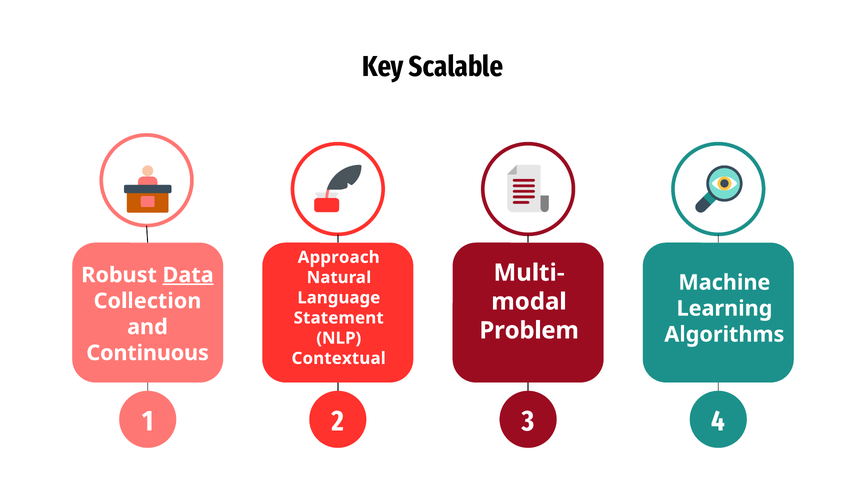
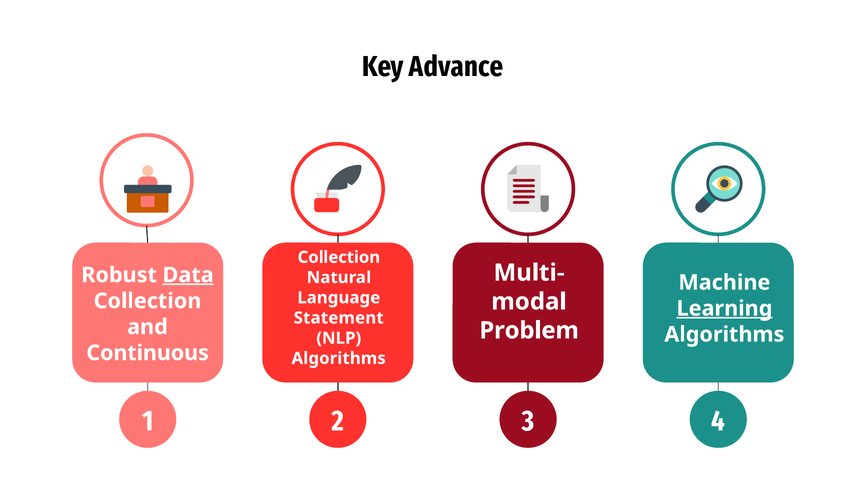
Scalable: Scalable -> Advance (456, 67)
Approach: Approach -> Collection (339, 257)
Learning underline: none -> present (724, 309)
Contextual: Contextual -> Algorithms (339, 358)
